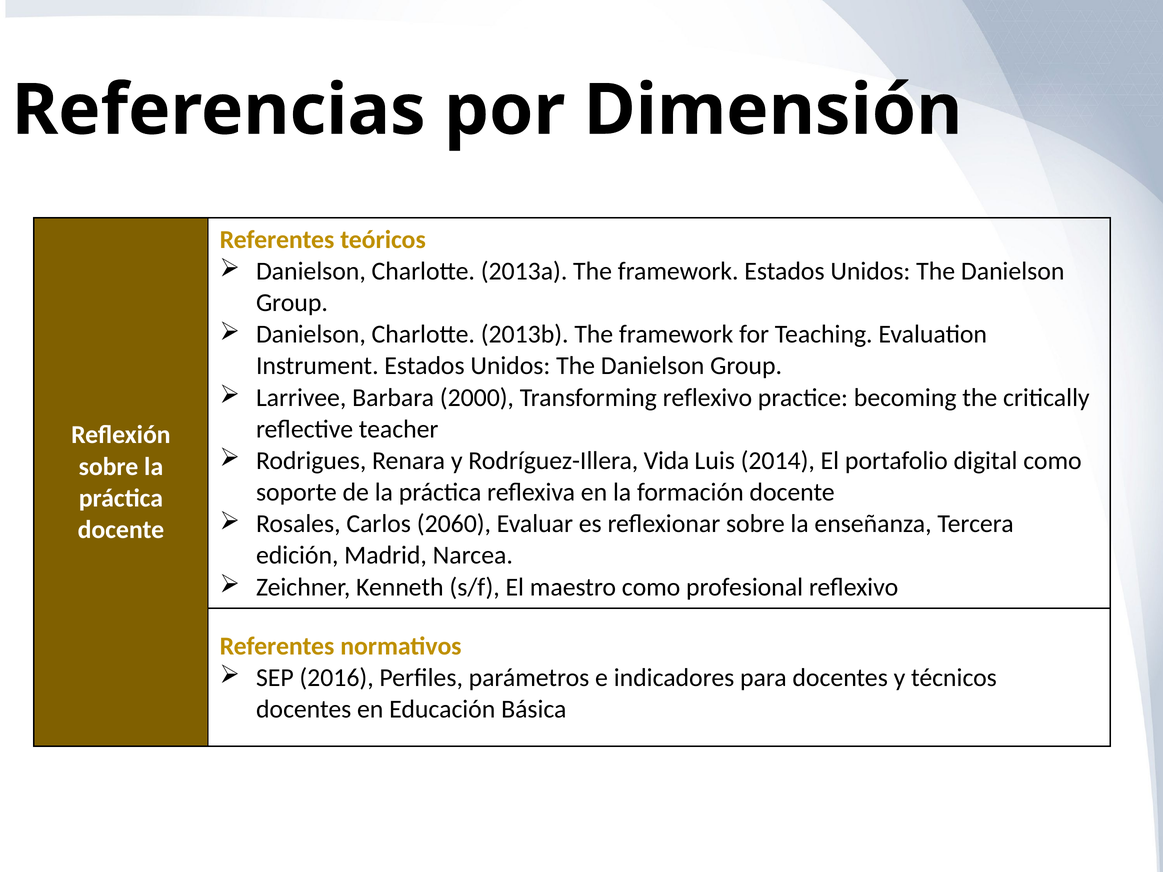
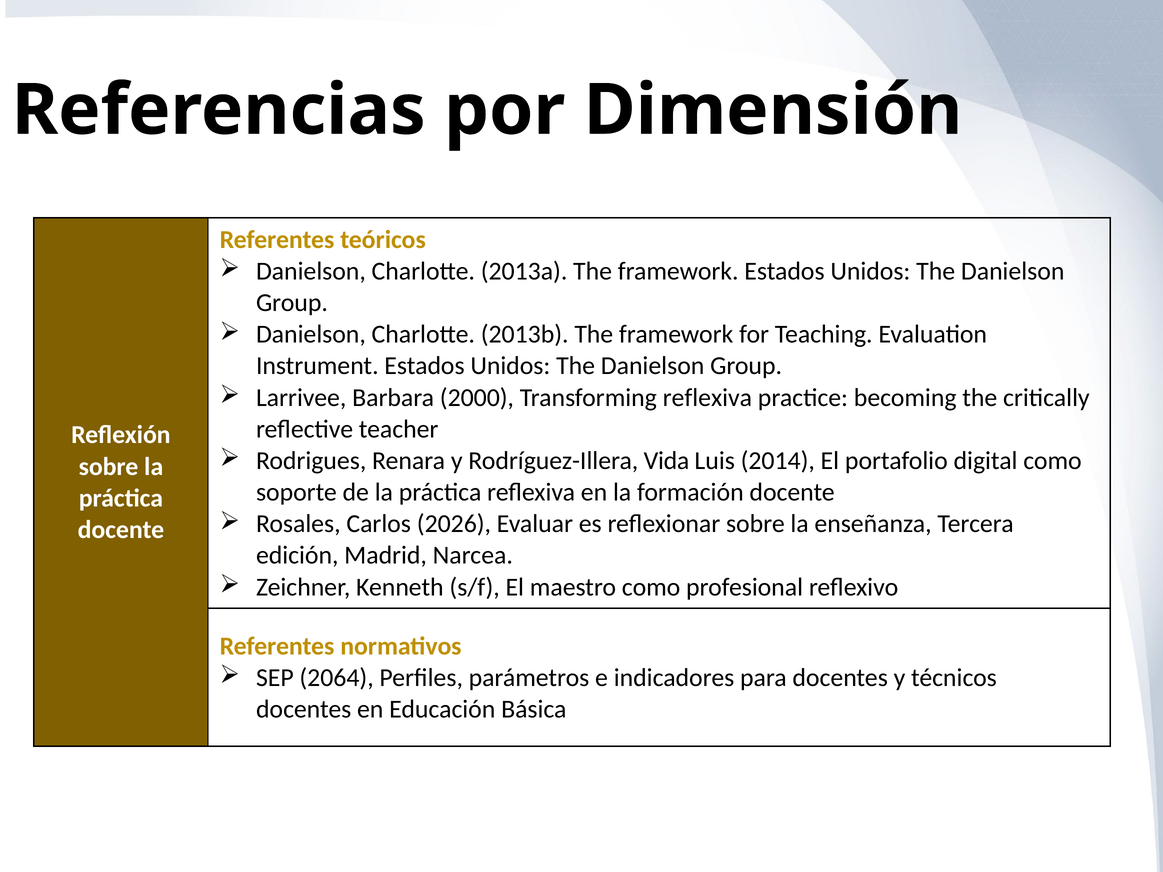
Transforming reflexivo: reflexivo -> reflexiva (707, 398)
2060: 2060 -> 2026 (454, 524)
2016: 2016 -> 2064 (337, 678)
